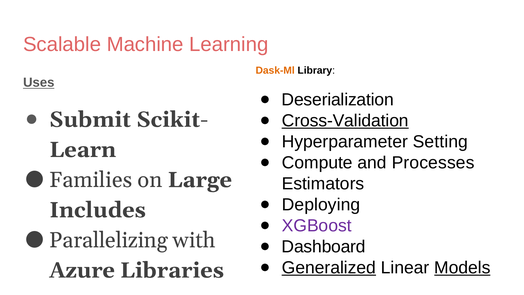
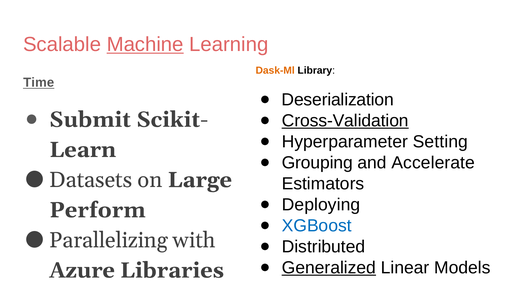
Machine underline: none -> present (145, 44)
Uses: Uses -> Time (39, 82)
Compute: Compute -> Grouping (317, 163)
Processes: Processes -> Accelerate (433, 163)
Families: Families -> Datasets (91, 180)
Includes: Includes -> Perform (97, 210)
XGBoost colour: purple -> blue (317, 225)
Dashboard: Dashboard -> Distributed (324, 246)
Models underline: present -> none (462, 267)
